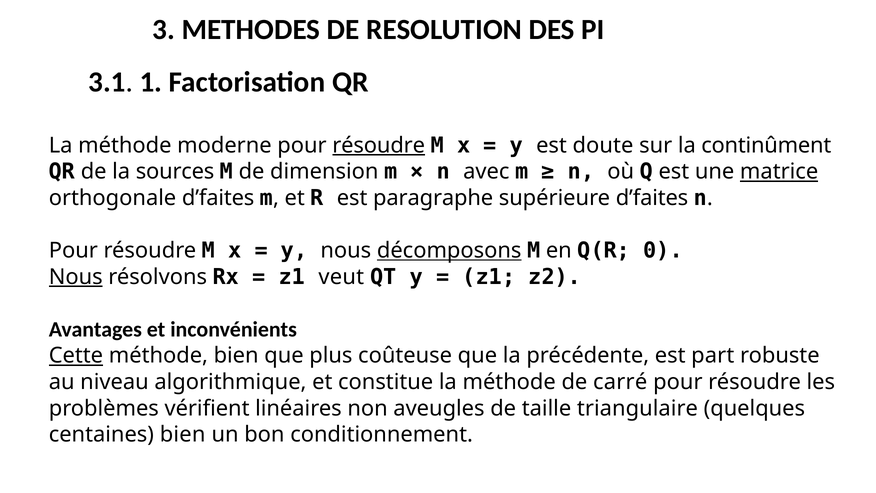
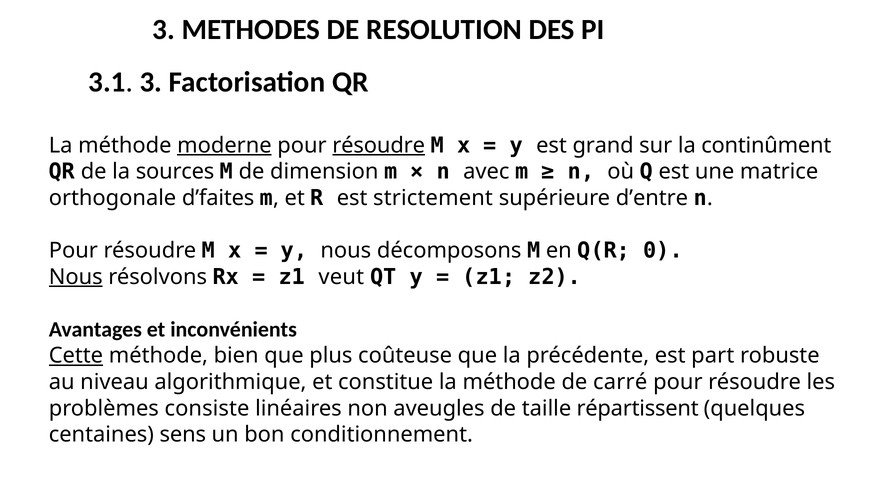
3.1 1: 1 -> 3 (151, 82)
moderne underline: none -> present (224, 145)
doute: doute -> grand (603, 145)
matrice underline: present -> none (779, 172)
paragraphe: paragraphe -> strictement (433, 198)
supérieure d’faites: d’faites -> d’entre (652, 198)
décomposons underline: present -> none (449, 250)
vérifient: vérifient -> consiste (207, 408)
triangulaire: triangulaire -> répartissent (638, 408)
centaines bien: bien -> sens (183, 434)
